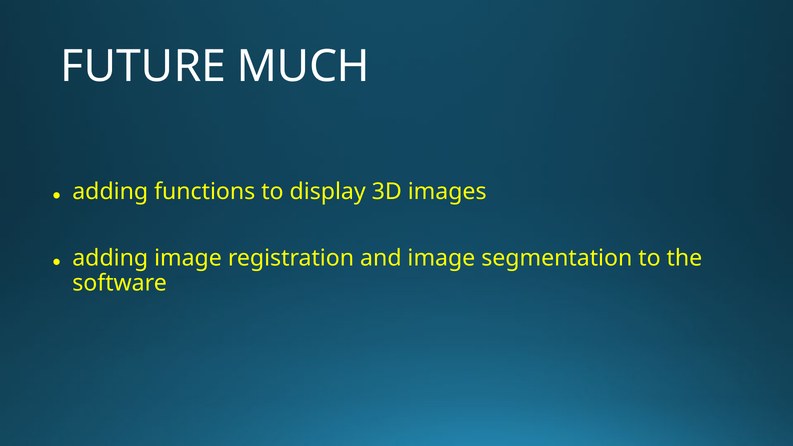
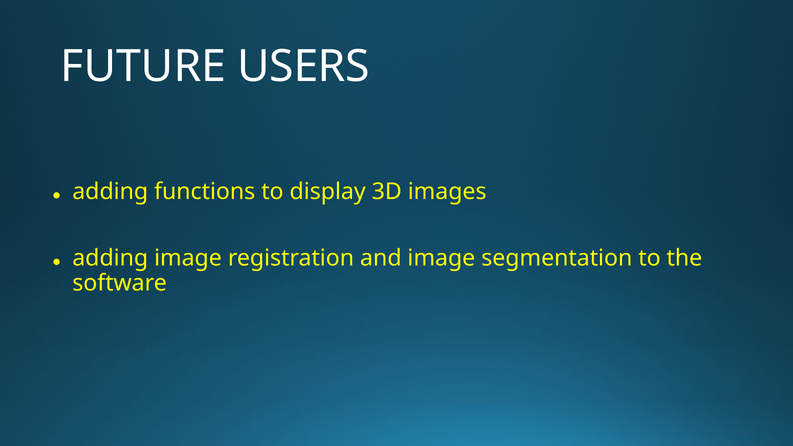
MUCH: MUCH -> USERS (303, 67)
